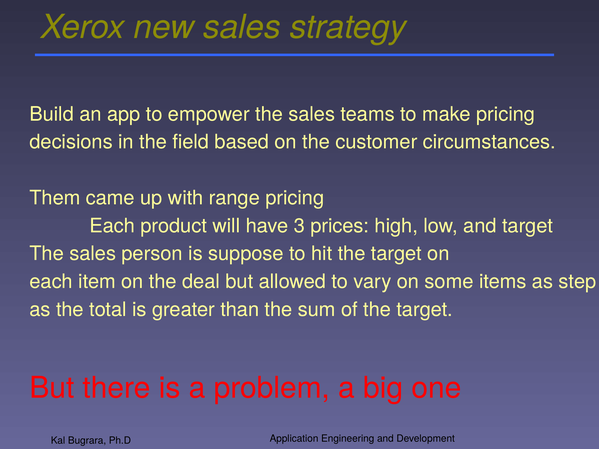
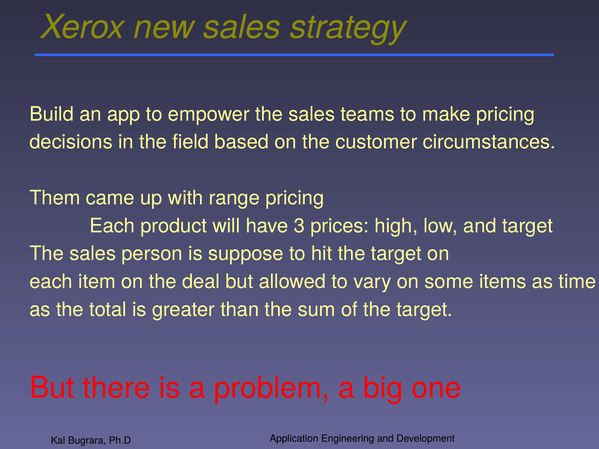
step: step -> time (577, 282)
